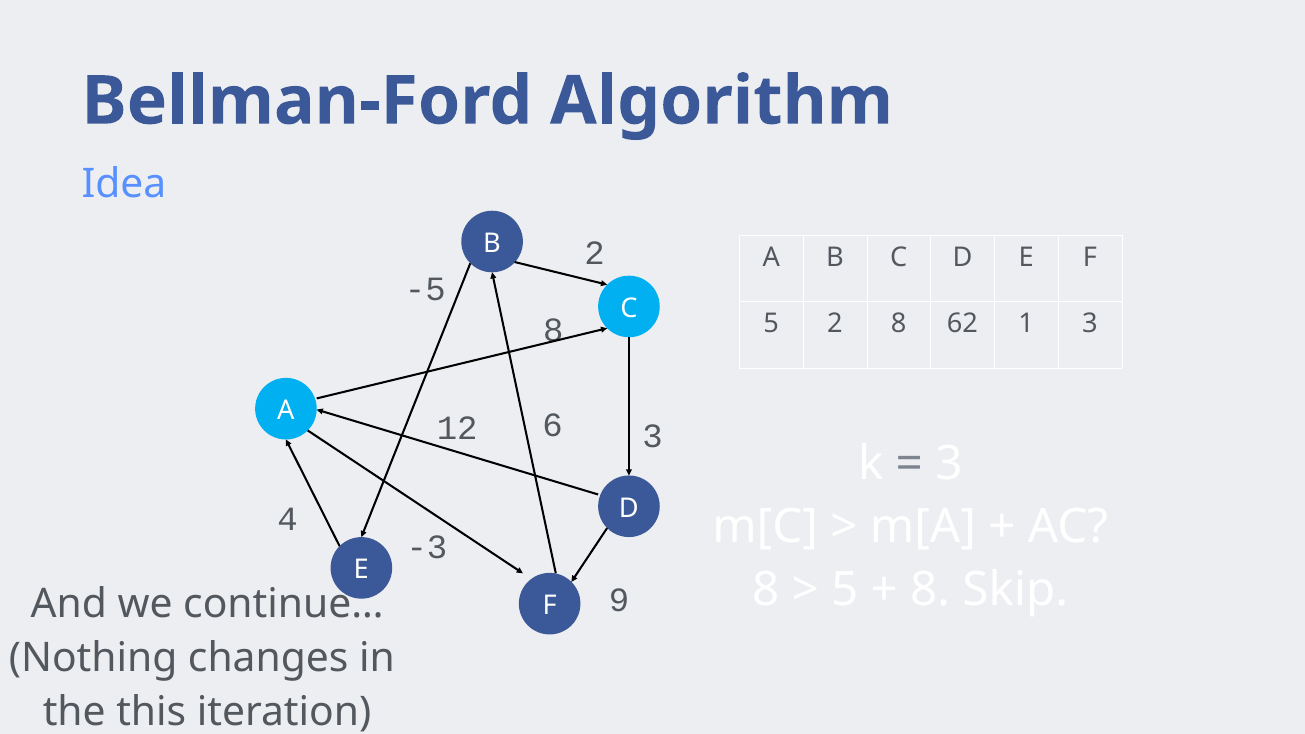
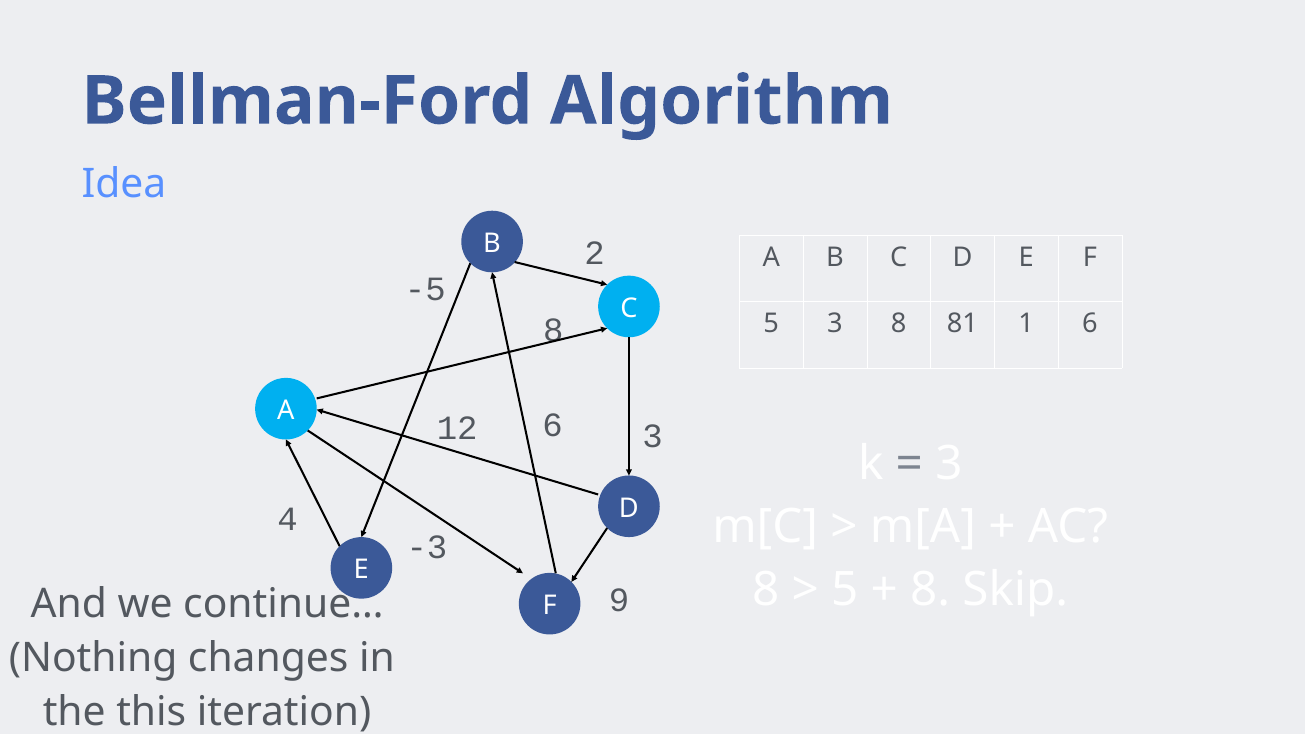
5 2: 2 -> 3 (835, 324)
62: 62 -> 81 (962, 324)
1 3: 3 -> 6 (1090, 324)
